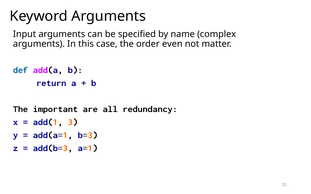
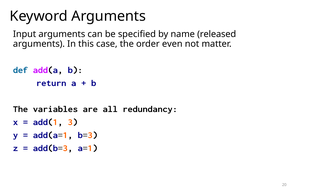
complex: complex -> released (217, 34)
important: important -> variables (55, 109)
